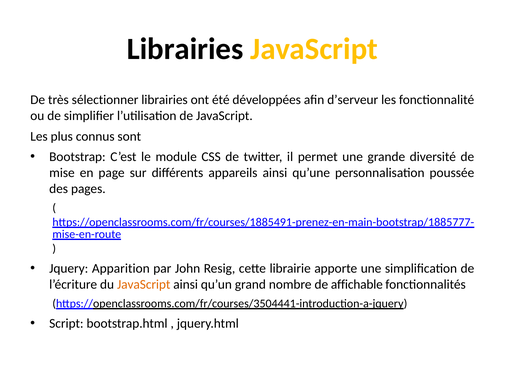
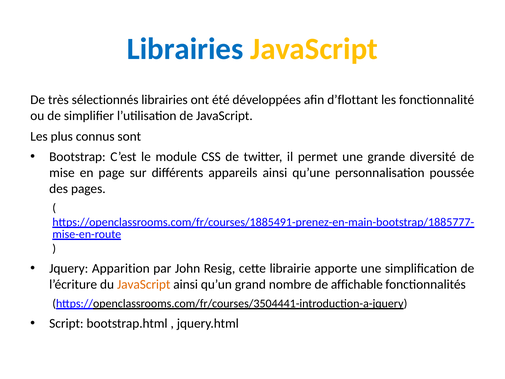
Librairies colour: black -> blue (185, 49)
sélectionner: sélectionner -> sélectionnés (105, 100)
d’serveur: d’serveur -> d’flottant (353, 100)
